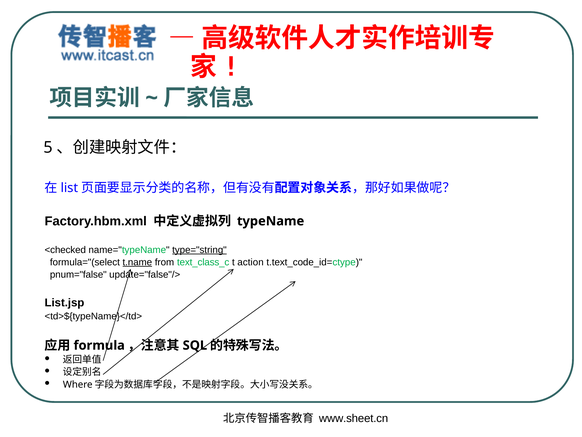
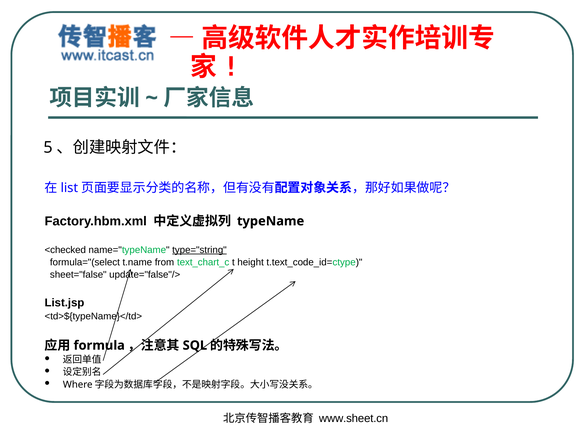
t.name underline: present -> none (137, 262)
text_class_c: text_class_c -> text_chart_c (203, 262)
action: action -> height (251, 262)
pnum="false: pnum="false -> sheet="false (78, 274)
